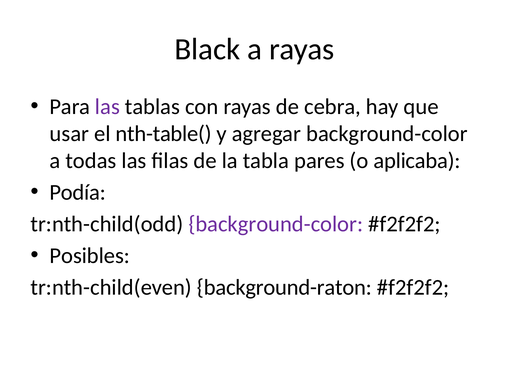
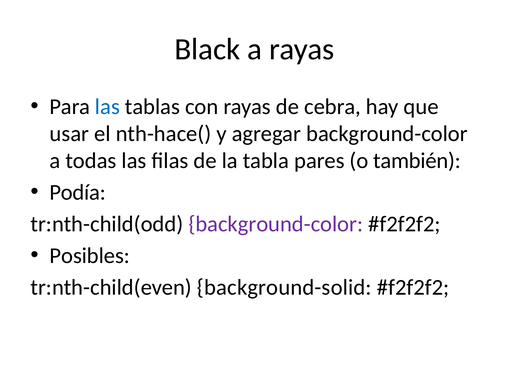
las colour: purple -> blue (107, 107)
nth-table(: nth-table( -> nth-hace( (163, 134)
aplicaba: aplicaba -> también (417, 161)
background-raton: background-raton -> background-solid (284, 288)
